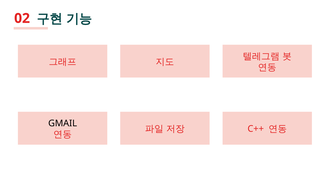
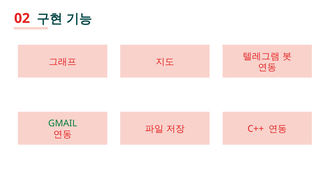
GMAIL colour: black -> green (63, 123)
